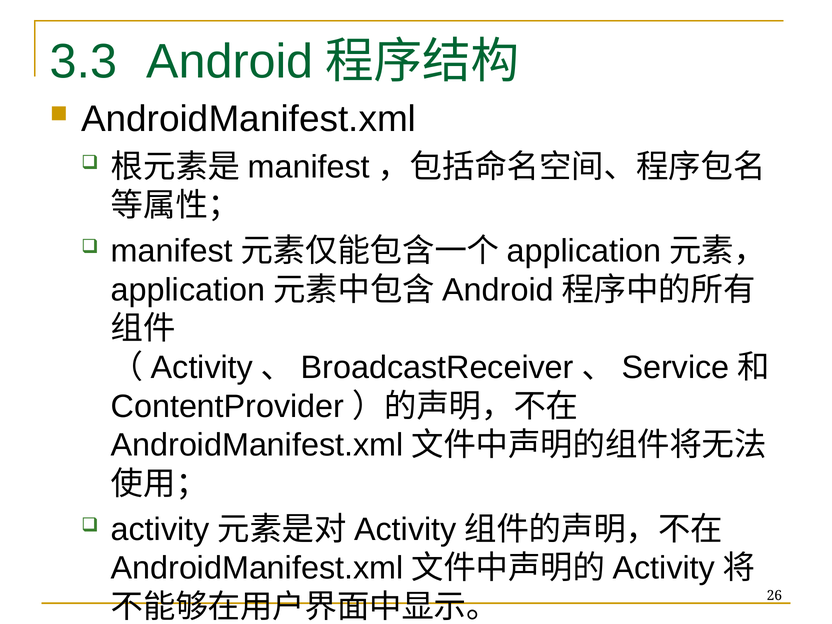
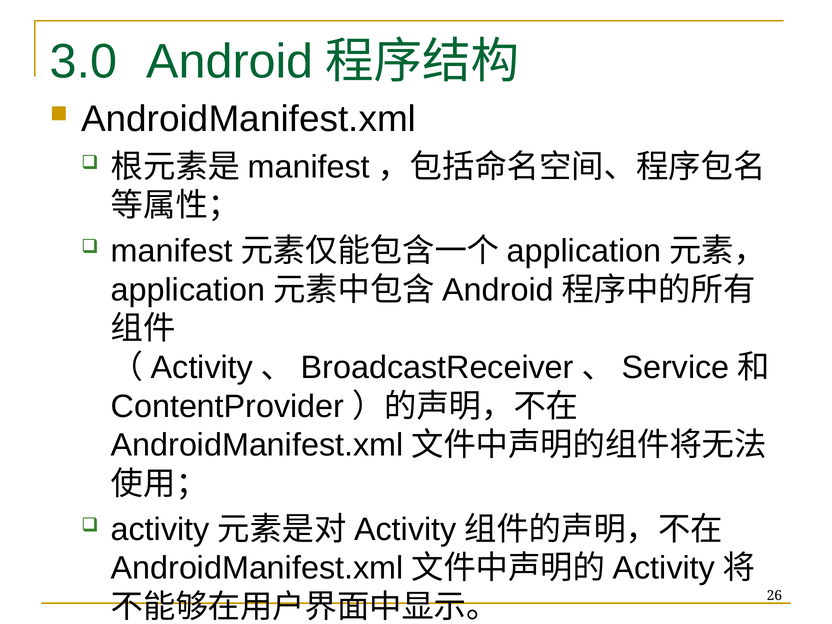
3.3: 3.3 -> 3.0 (84, 62)
